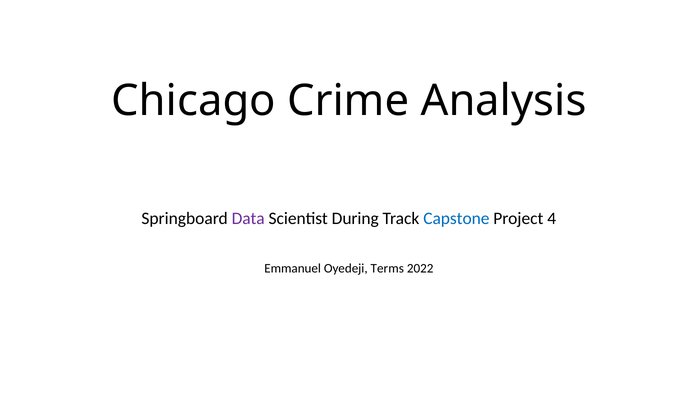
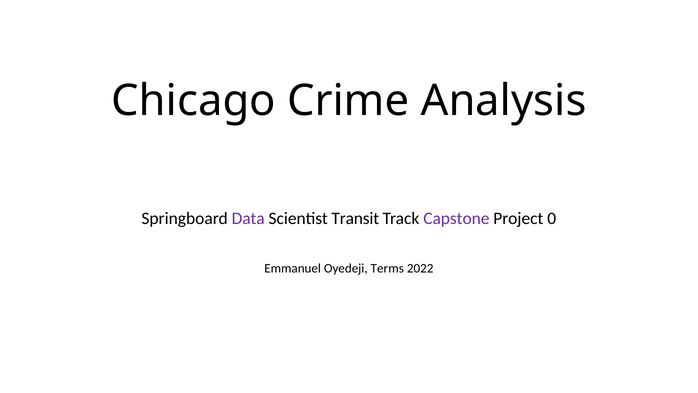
During: During -> Transit (355, 218)
Capstone colour: blue -> purple (456, 218)
4: 4 -> 0 (552, 218)
